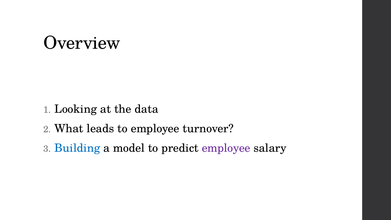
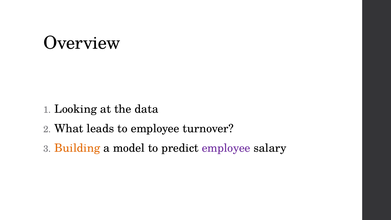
Building colour: blue -> orange (77, 148)
